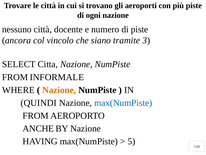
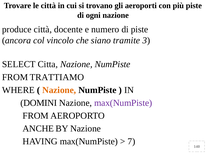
nessuno: nessuno -> produce (17, 29)
INFORMALE: INFORMALE -> TRATTIAMO (57, 77)
QUINDI: QUINDI -> DOMINI (39, 103)
max(NumPiste colour: blue -> purple (123, 103)
5: 5 -> 7 (131, 141)
